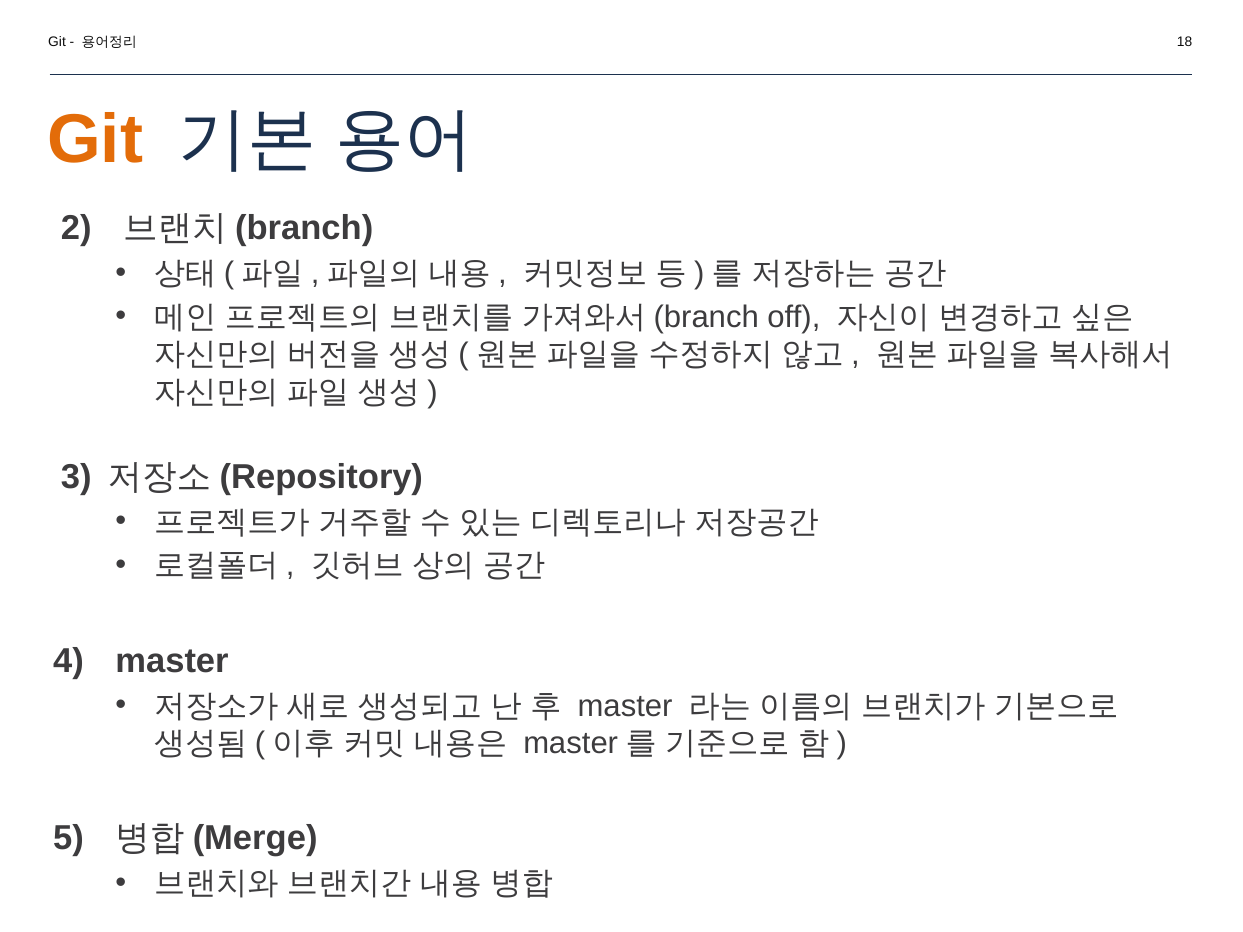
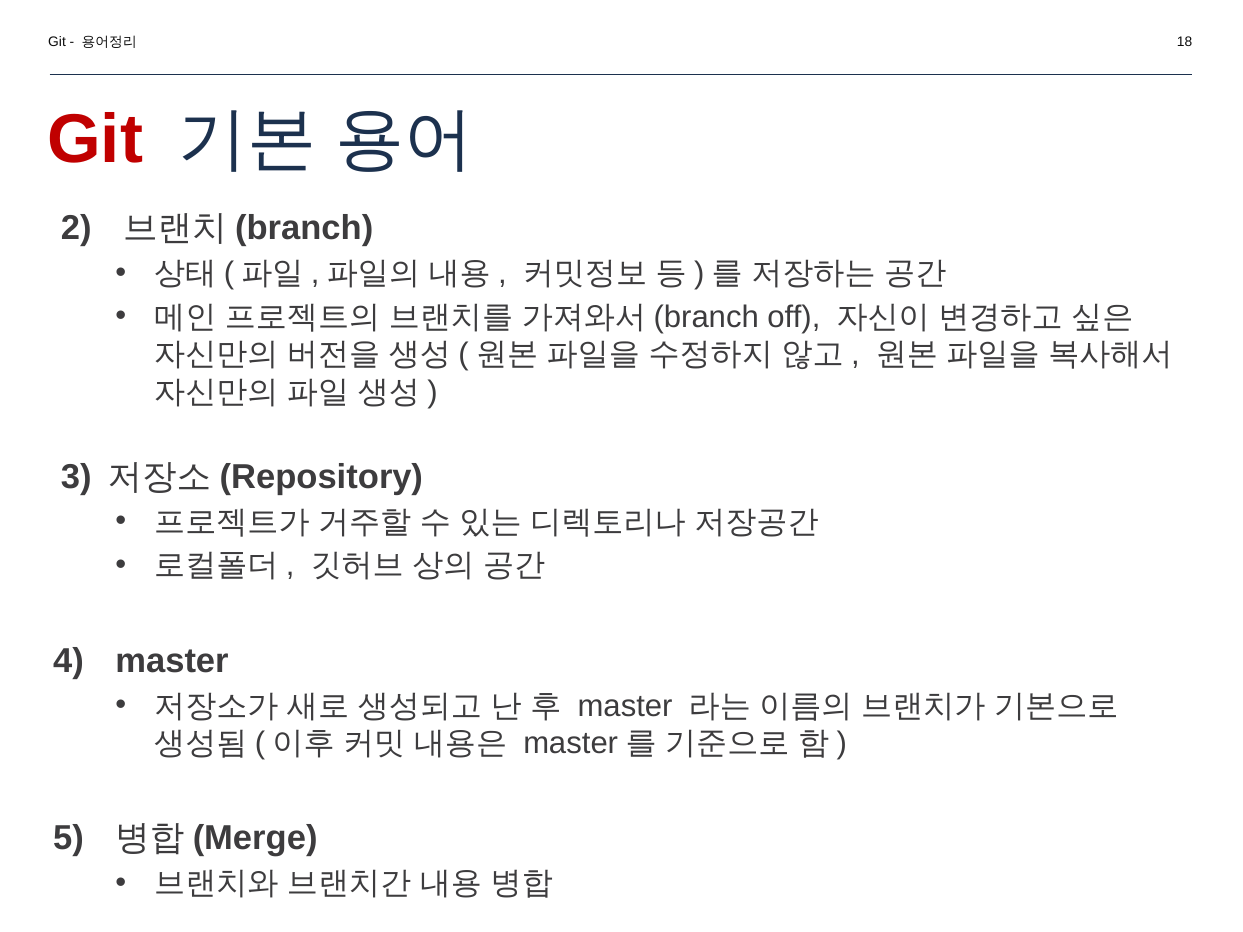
Git colour: orange -> red (95, 139)
